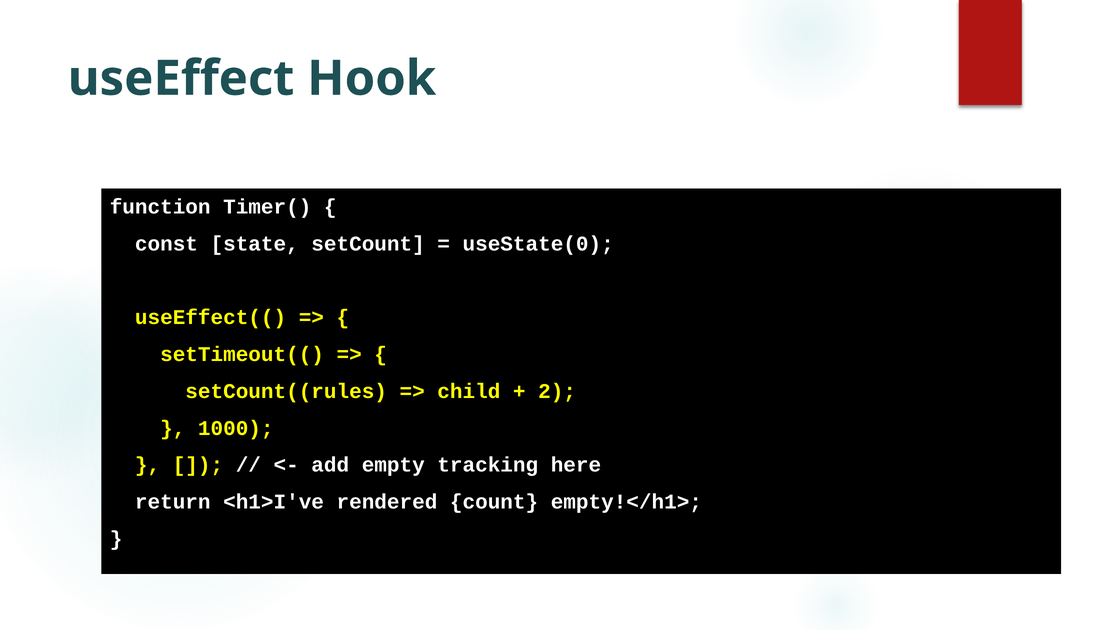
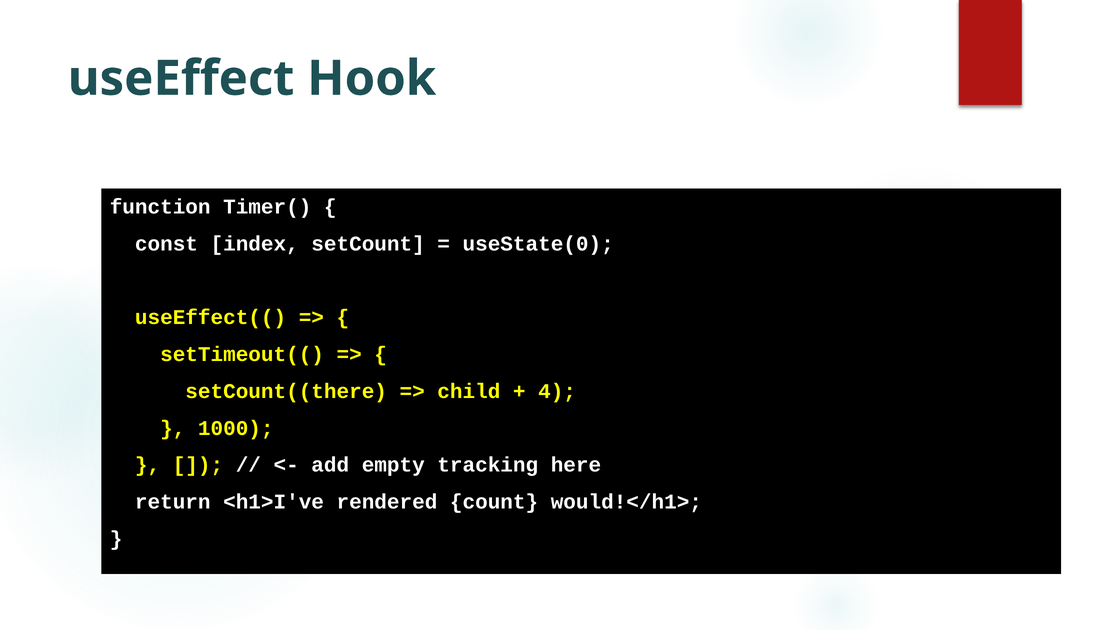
state: state -> index (255, 244)
setCount((rules: setCount((rules -> setCount((there (286, 391)
2: 2 -> 4 (557, 391)
empty!</h1>: empty!</h1> -> would!</h1> (626, 502)
